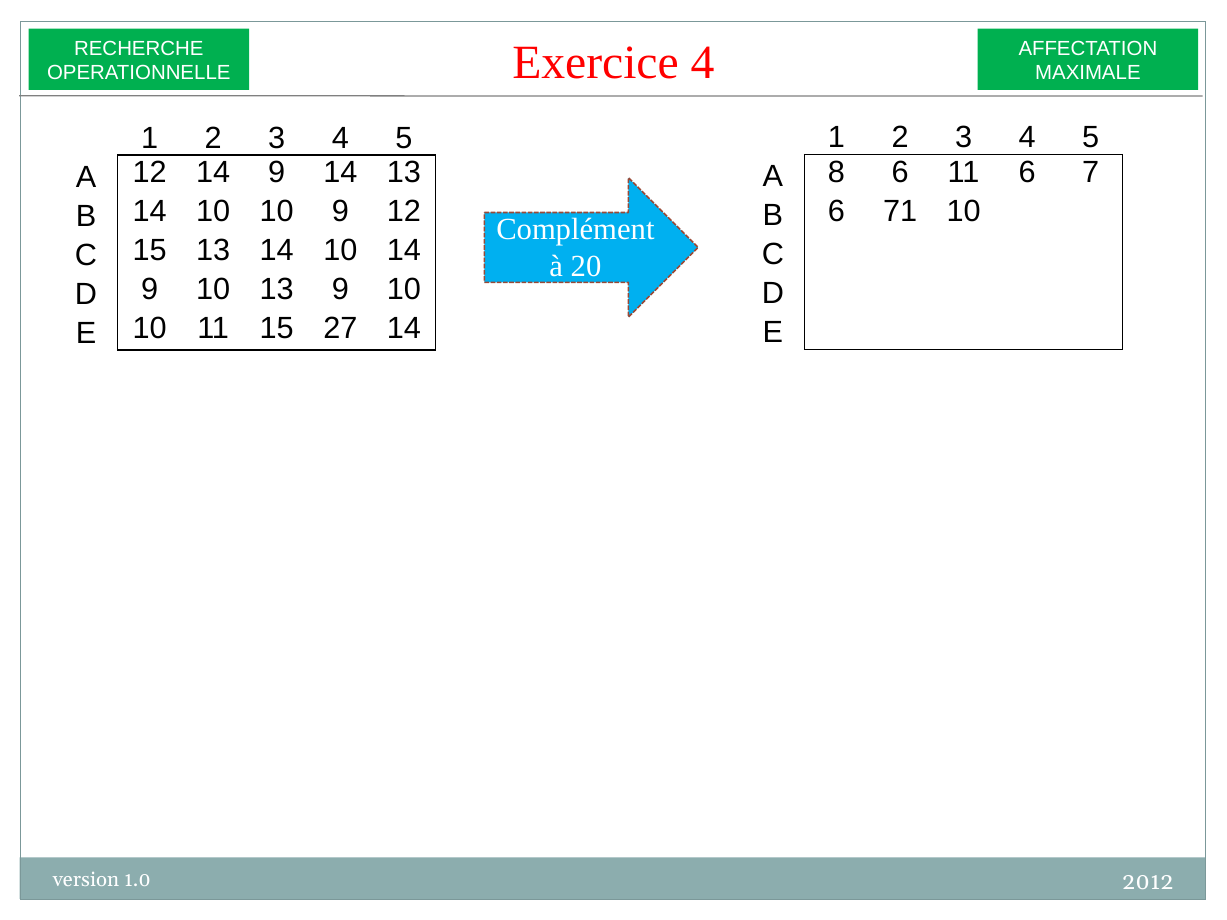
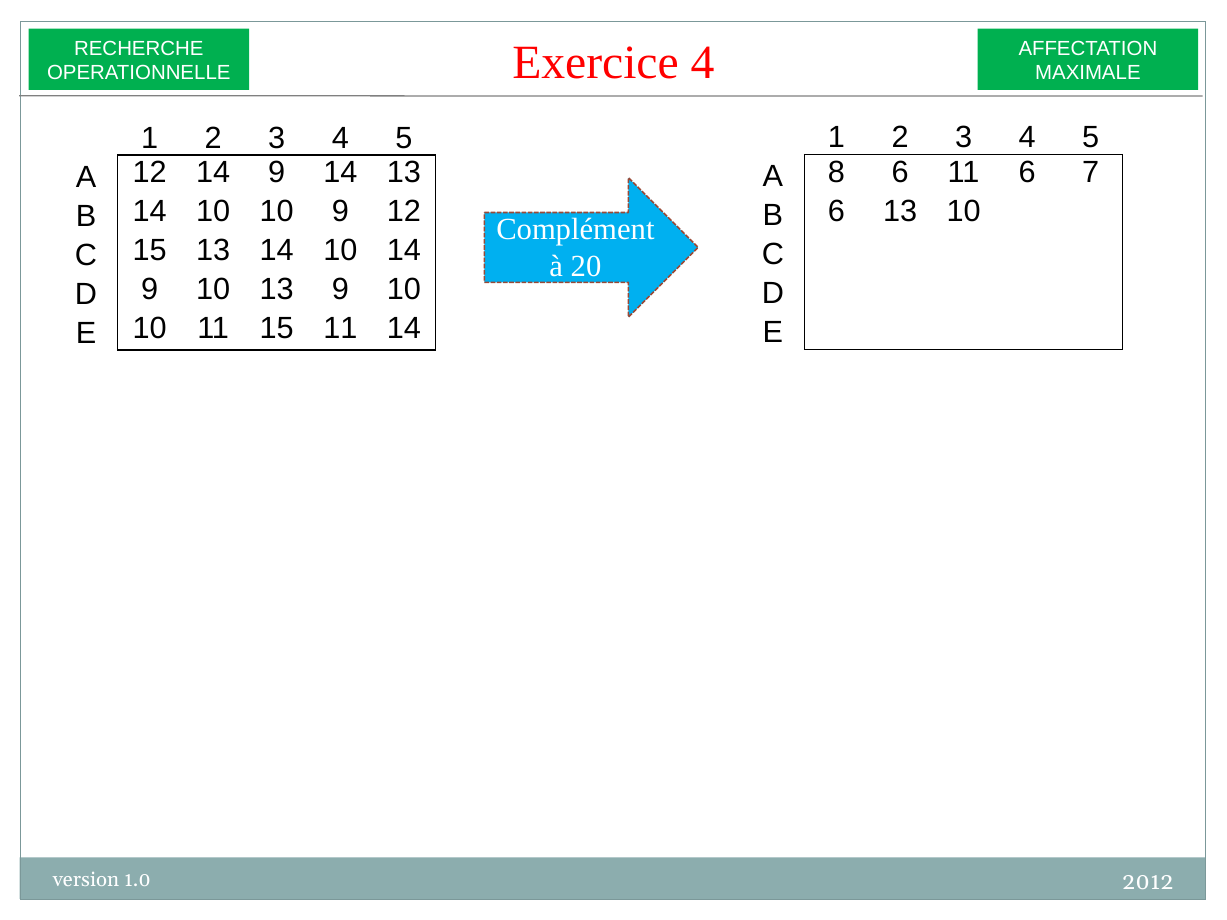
6 71: 71 -> 13 (900, 211)
15 27: 27 -> 11 (340, 329)
